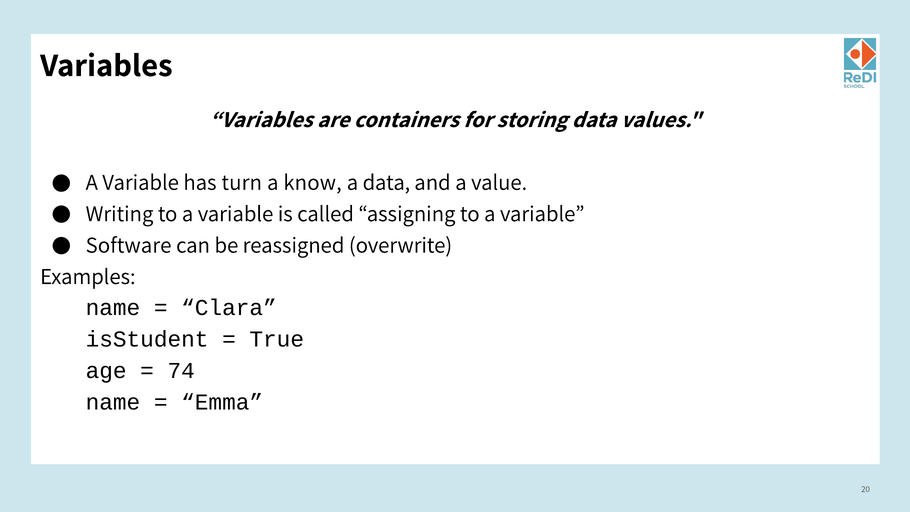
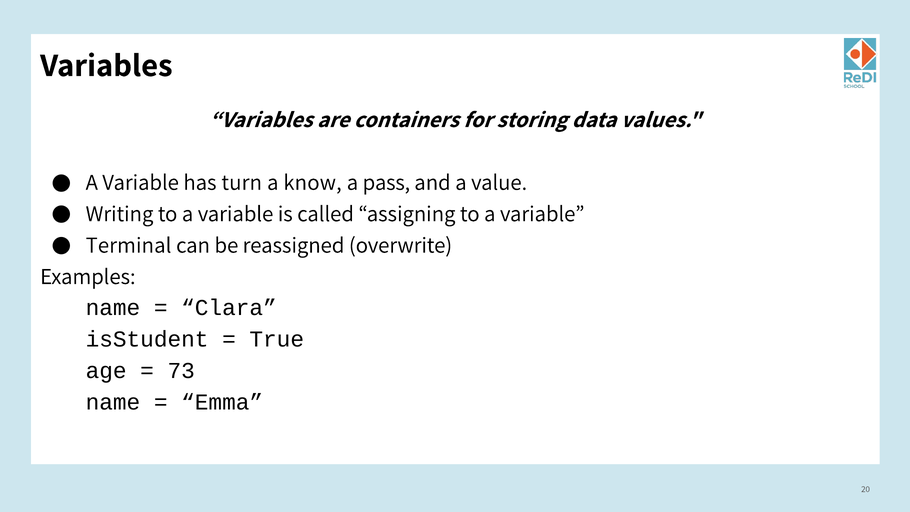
a data: data -> pass (386, 182)
Software: Software -> Terminal (129, 245)
74: 74 -> 73 (181, 371)
